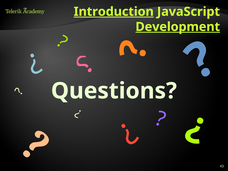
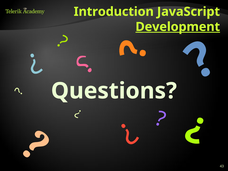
Introduction underline: present -> none (114, 12)
